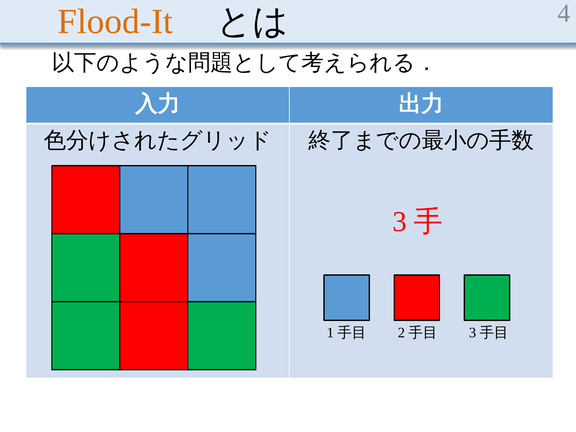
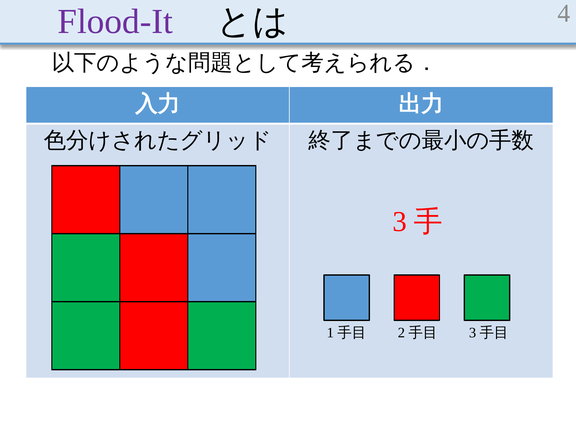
Flood-It colour: orange -> purple (115, 21)
